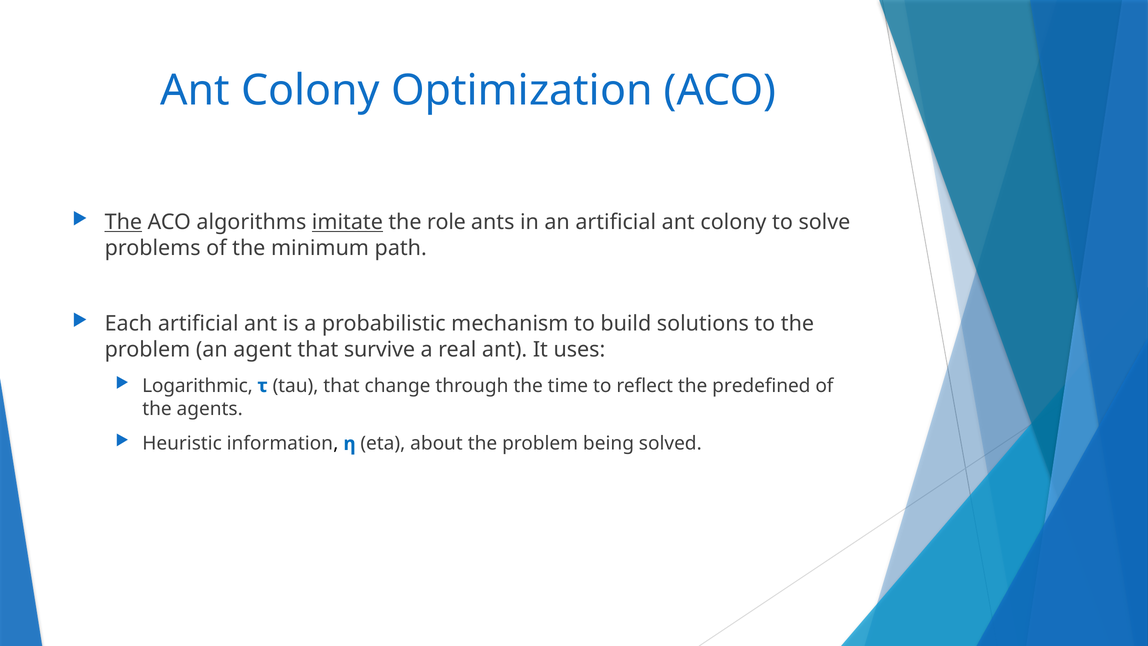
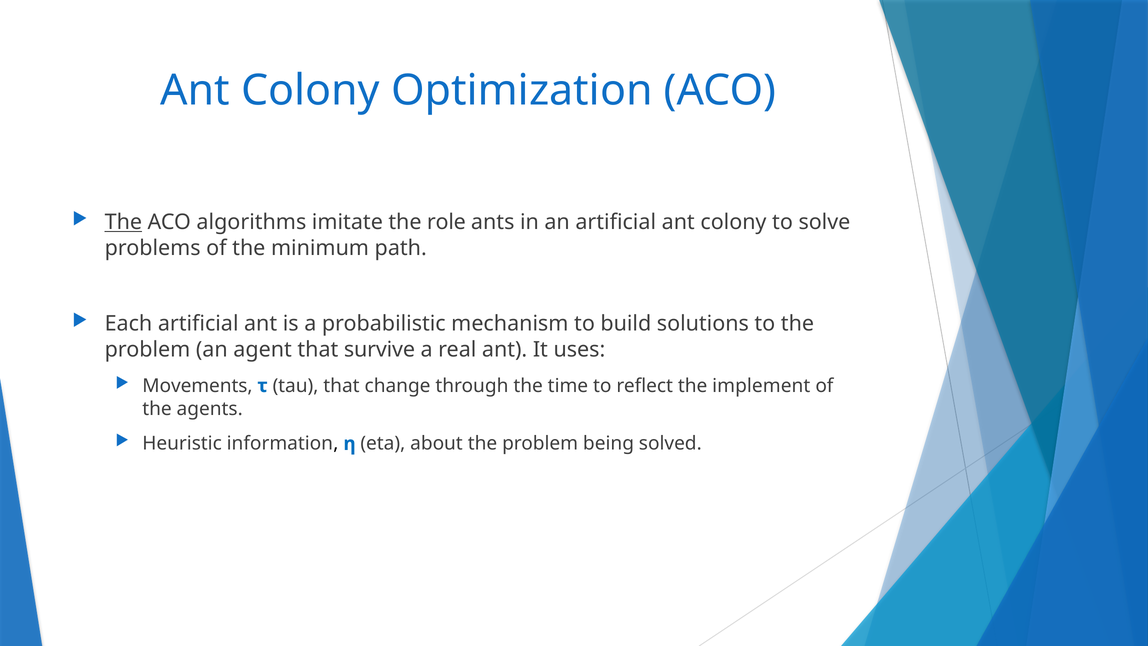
imitate underline: present -> none (347, 222)
Logarithmic: Logarithmic -> Movements (197, 386)
predefined: predefined -> implement (761, 386)
